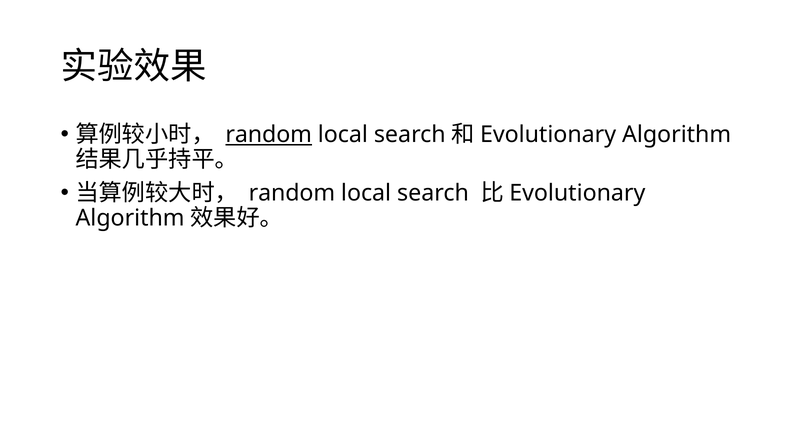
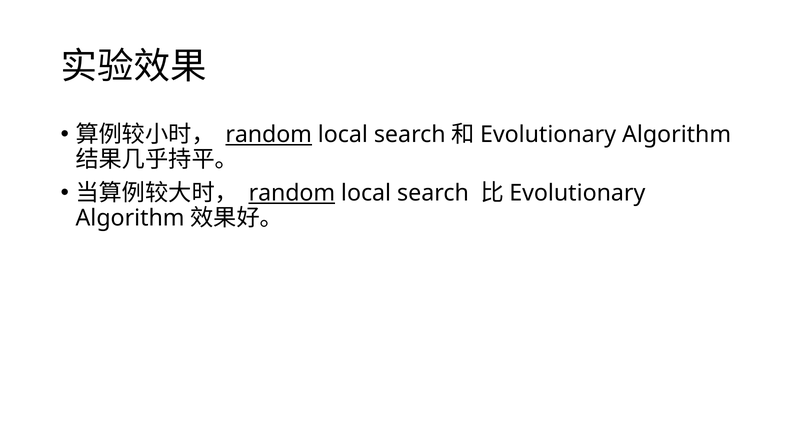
random underline: none -> present (292, 193)
